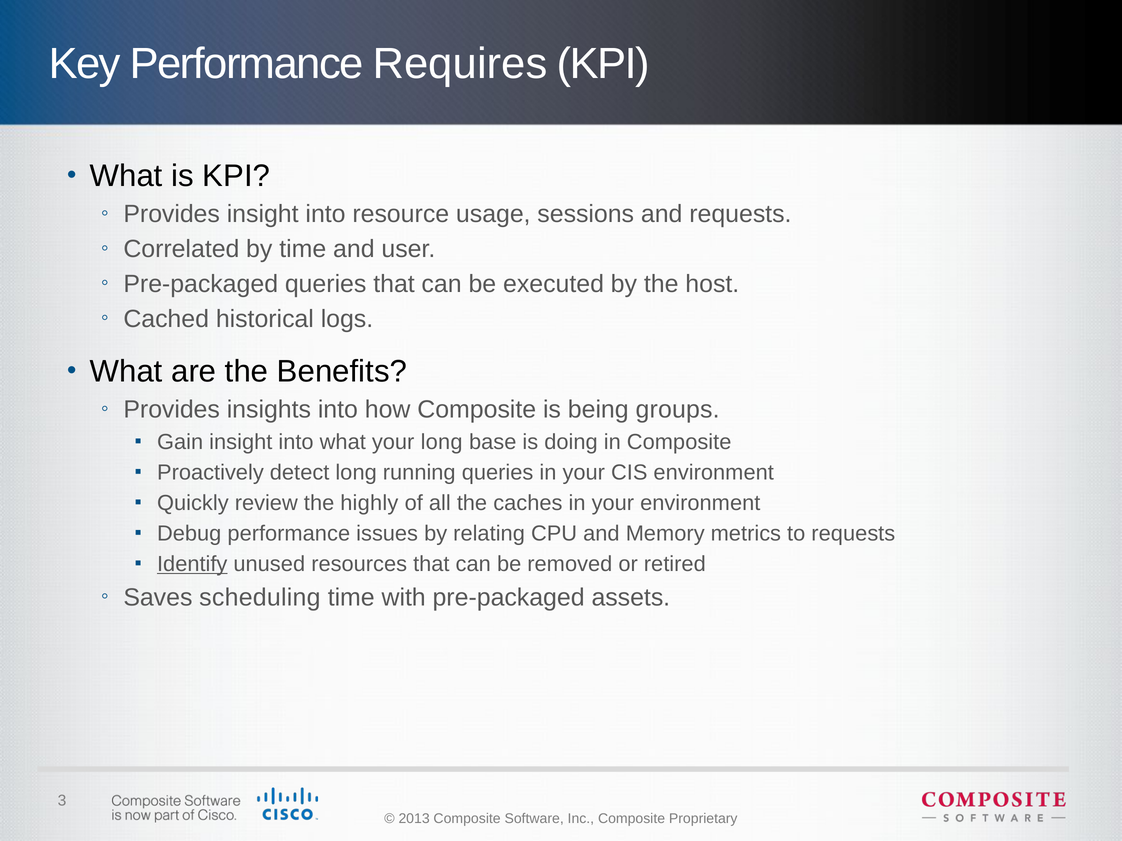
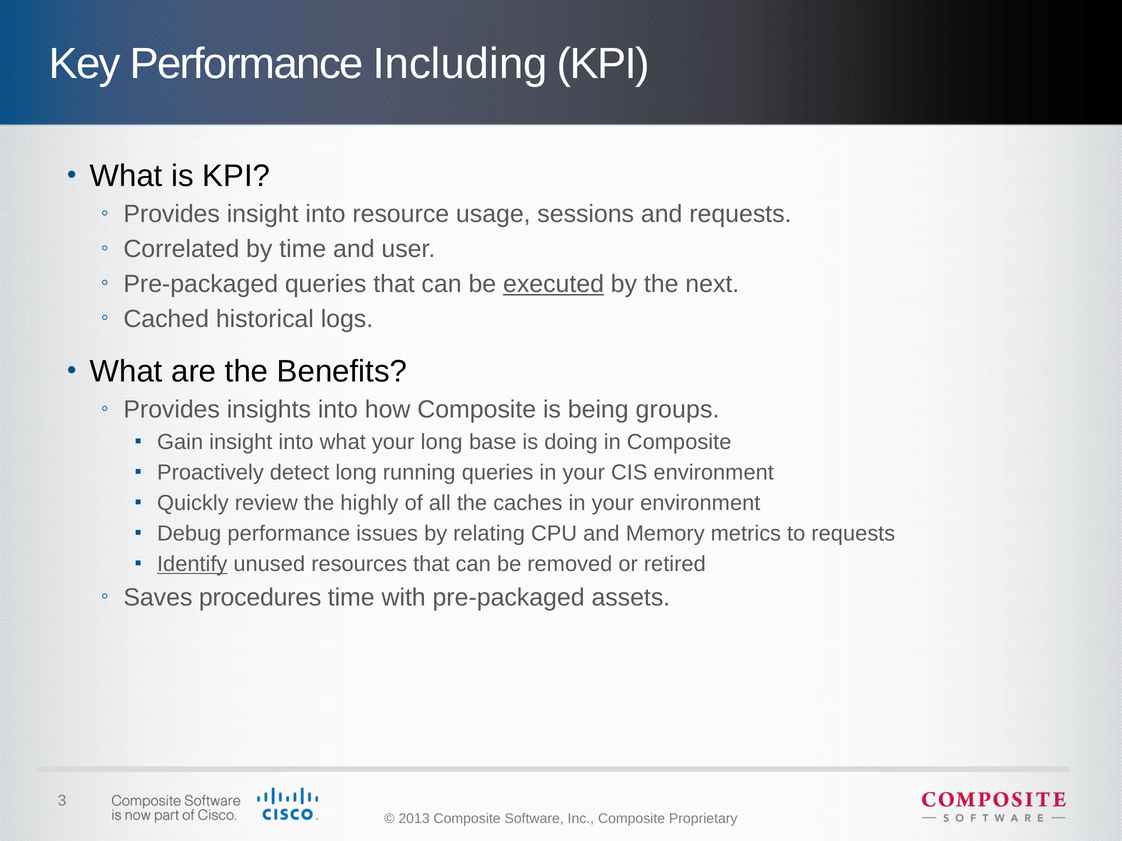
Requires: Requires -> Including (460, 64)
executed underline: none -> present (554, 284)
host: host -> next (712, 284)
scheduling: scheduling -> procedures (260, 598)
